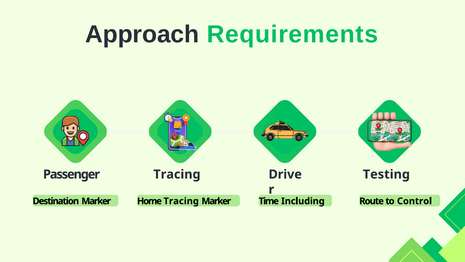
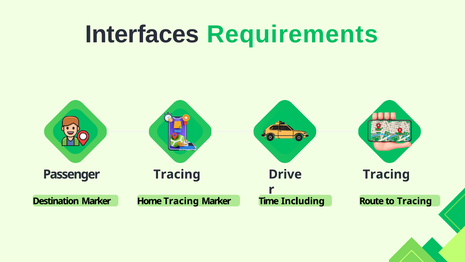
Approach: Approach -> Interfaces (142, 34)
Passenger Testing: Testing -> Tracing (386, 174)
to Control: Control -> Tracing (414, 201)
